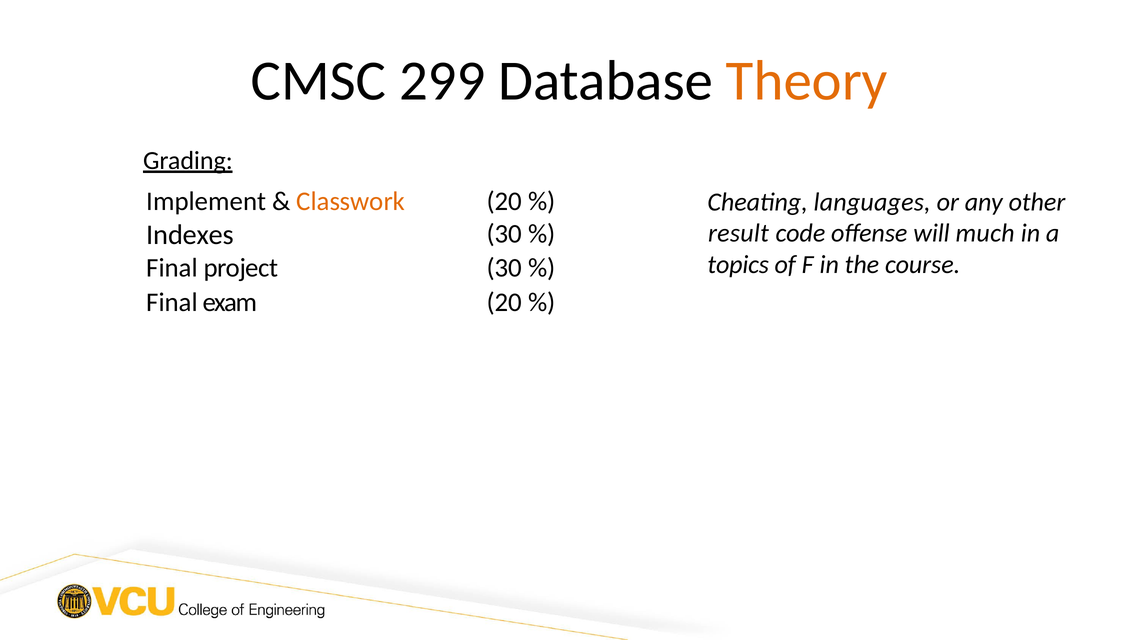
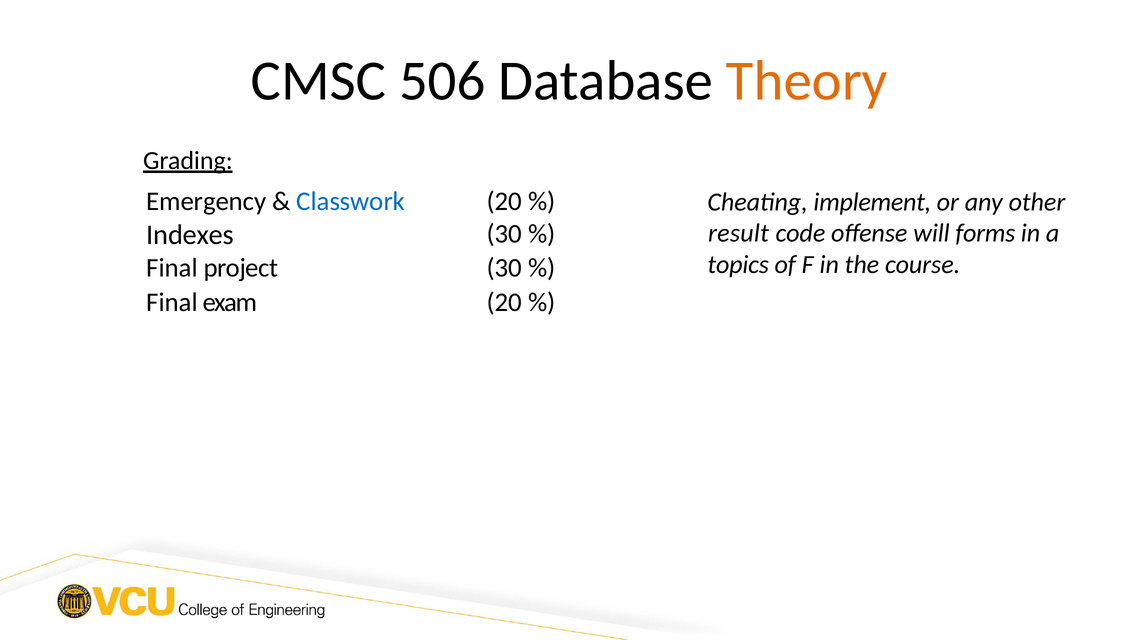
299: 299 -> 506 (442, 81)
Implement: Implement -> Emergency (206, 201)
Classwork colour: orange -> blue (351, 201)
languages: languages -> implement (872, 202)
much: much -> forms (985, 233)
